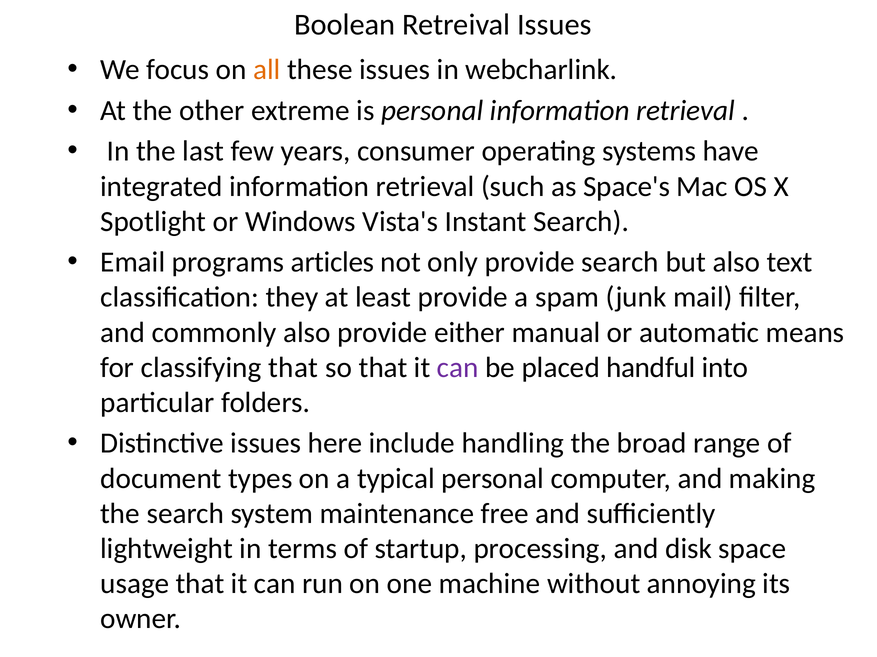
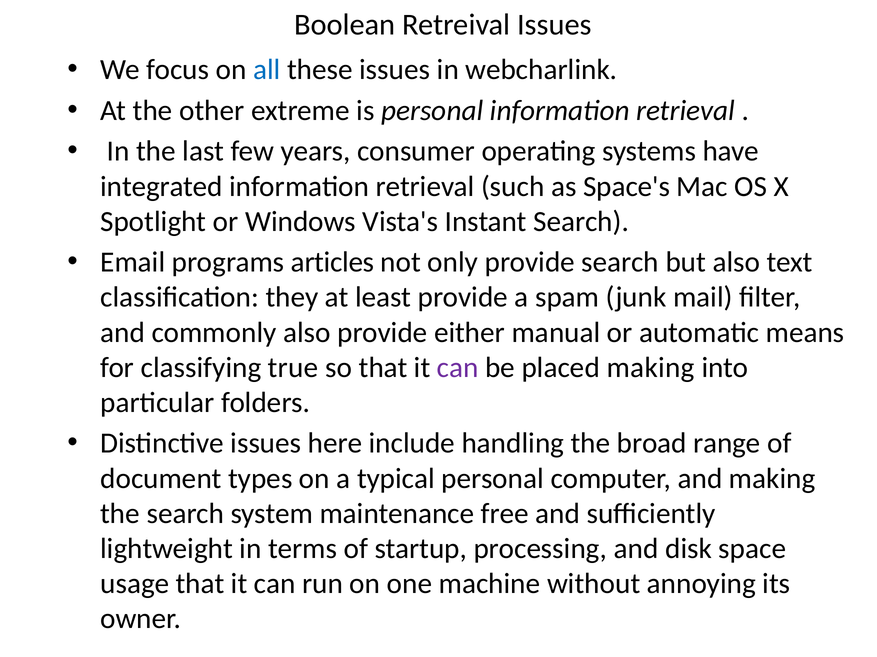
all colour: orange -> blue (267, 70)
classifying that: that -> true (293, 368)
placed handful: handful -> making (651, 368)
